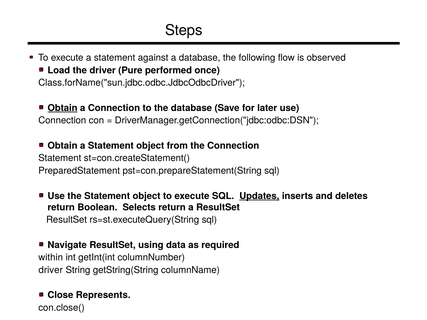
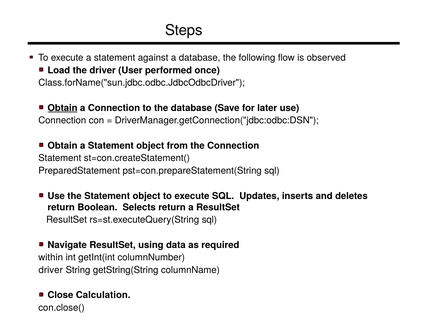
Pure: Pure -> User (130, 70)
Updates underline: present -> none (259, 196)
Represents: Represents -> Calculation (103, 295)
